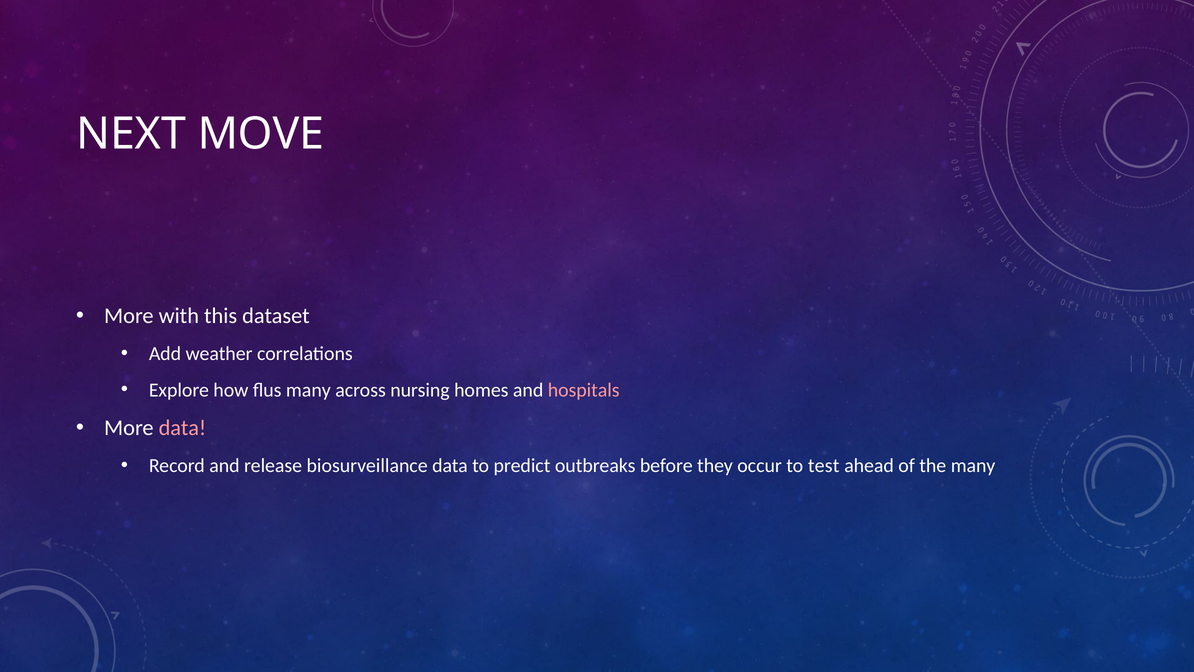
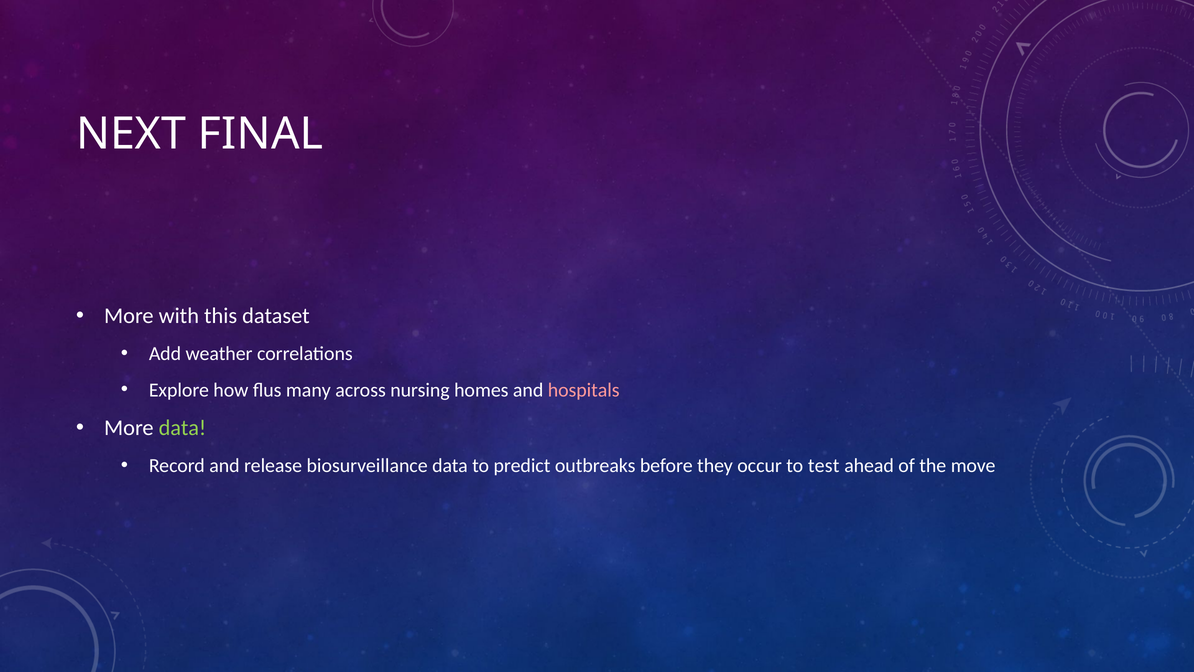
MOVE: MOVE -> FINAL (261, 134)
data colour: pink -> light green (182, 428)
the many: many -> move (973, 465)
